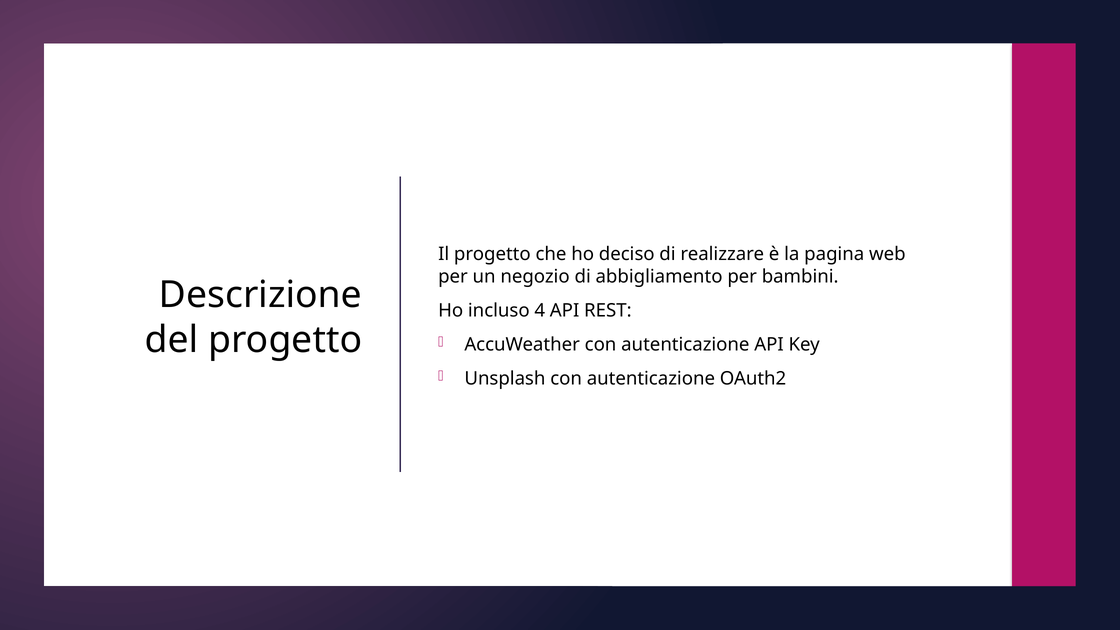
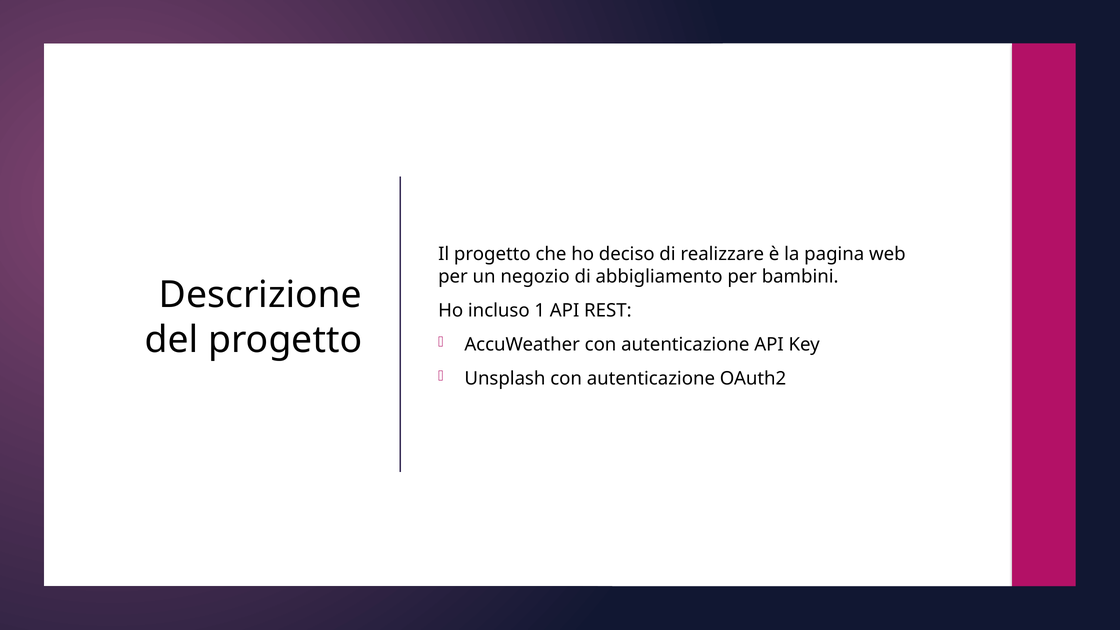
4: 4 -> 1 (540, 310)
